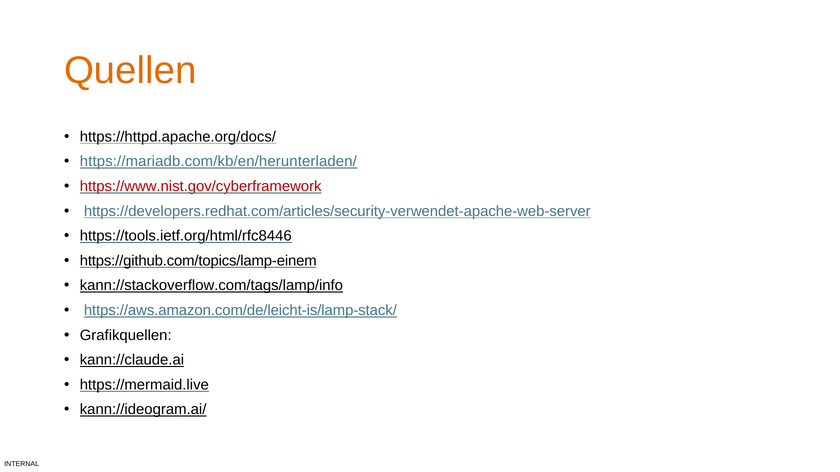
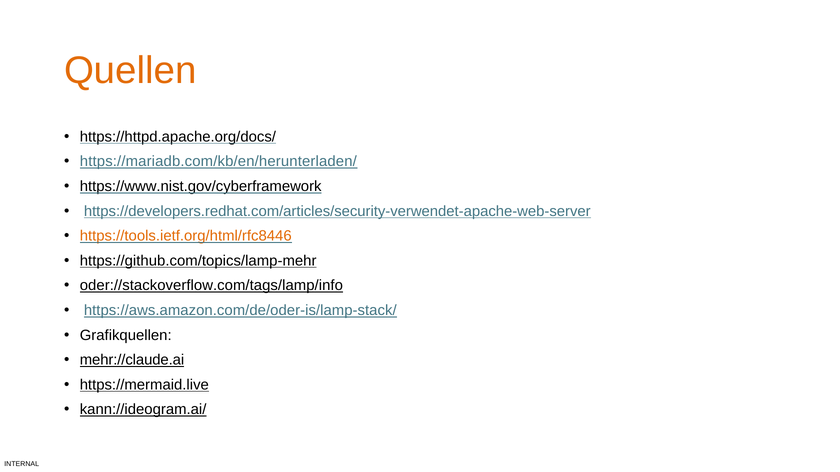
https://www.nist.gov/cyberframework colour: red -> black (201, 187)
https://tools.ietf.org/html/rfc8446 colour: black -> orange (186, 236)
https://github.com/topics/lamp-einem: https://github.com/topics/lamp-einem -> https://github.com/topics/lamp-mehr (198, 261)
kann://stackoverflow.com/tags/lamp/info: kann://stackoverflow.com/tags/lamp/info -> oder://stackoverflow.com/tags/lamp/info (211, 286)
https://aws.amazon.com/de/leicht-is/lamp-stack/: https://aws.amazon.com/de/leicht-is/lamp-stack/ -> https://aws.amazon.com/de/oder-is/lamp-stack/ (240, 311)
kann://claude.ai: kann://claude.ai -> mehr://claude.ai (132, 360)
